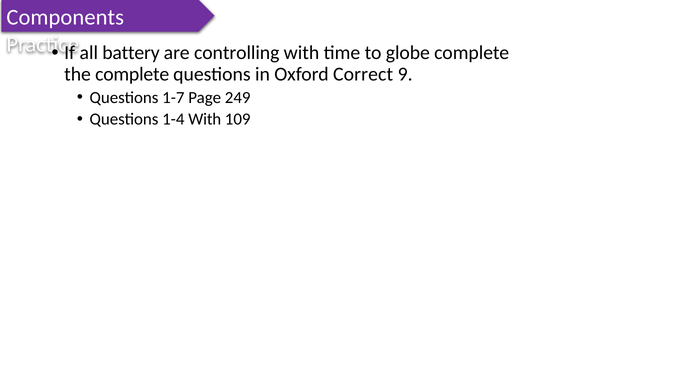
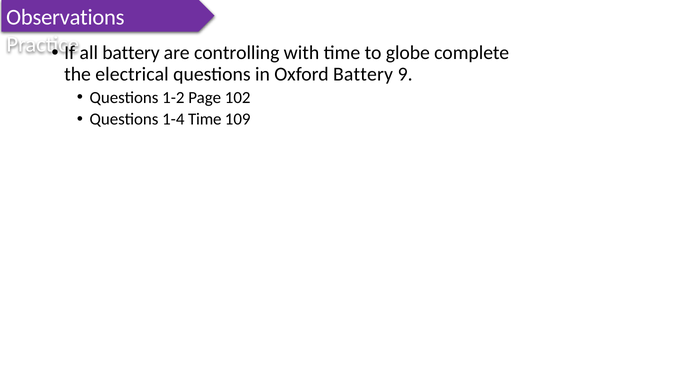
Components: Components -> Observations (65, 17)
the complete: complete -> electrical (132, 74)
Oxford Correct: Correct -> Battery (363, 74)
1-7: 1-7 -> 1-2 (173, 98)
249: 249 -> 102 (238, 98)
1-4 With: With -> Time (205, 119)
